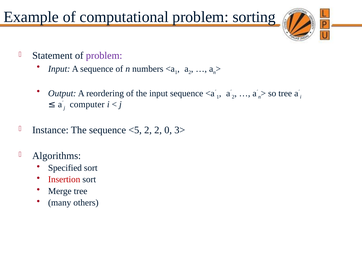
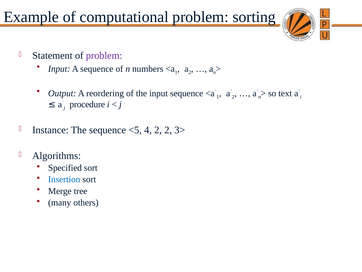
so tree: tree -> text (285, 93)
computer: computer -> procedure (87, 104)
<5 2: 2 -> 4 (148, 130)
2 0: 0 -> 2 (168, 130)
Insertion colour: red -> blue (64, 179)
